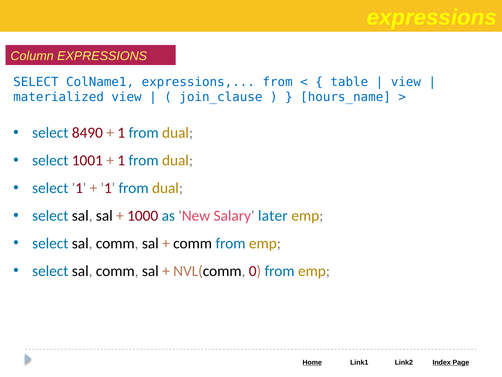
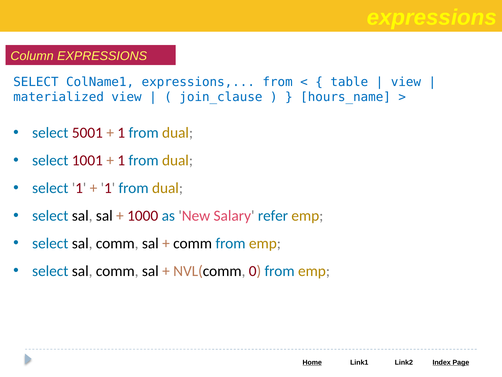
8490: 8490 -> 5001 (87, 133)
later: later -> refer (273, 216)
